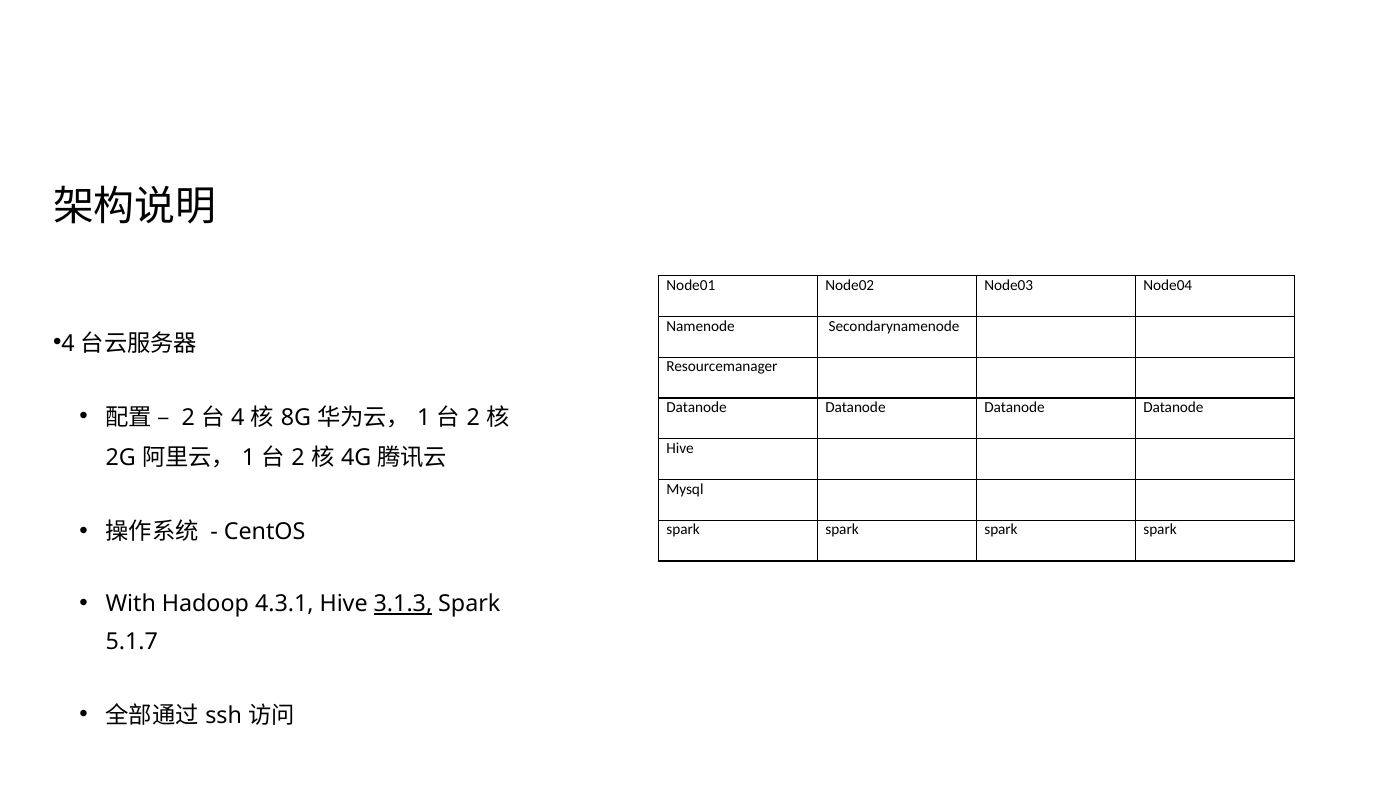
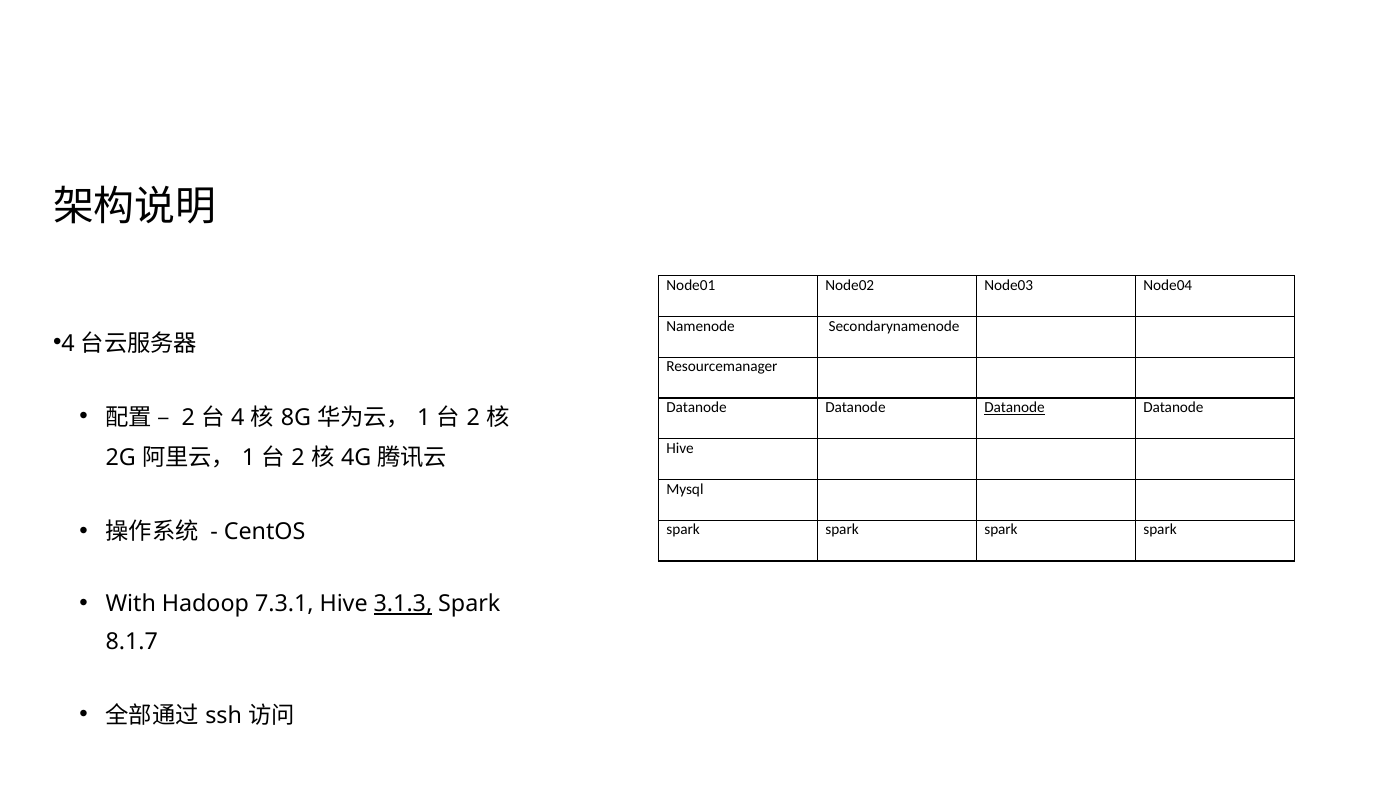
Datanode underline: none -> present (1014, 407)
4.3.1: 4.3.1 -> 7.3.1 (284, 603)
5.1.7: 5.1.7 -> 8.1.7 (132, 641)
